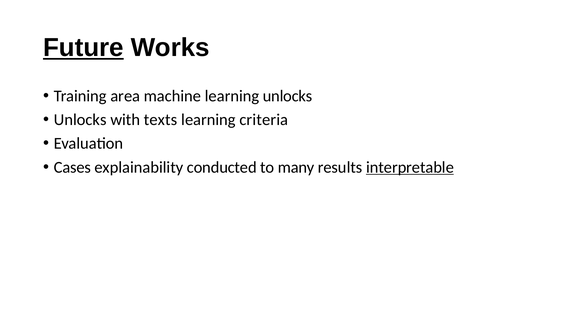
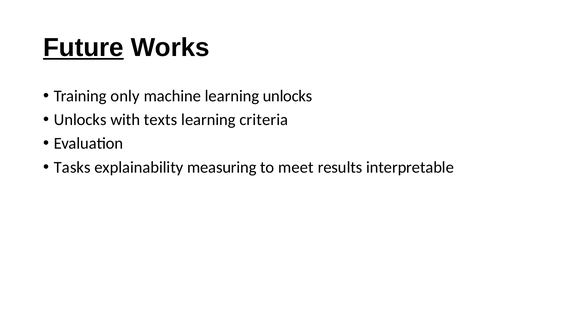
area: area -> only (125, 96)
Cases: Cases -> Tasks (72, 167)
conducted: conducted -> measuring (222, 167)
many: many -> meet (296, 167)
interpretable underline: present -> none (410, 167)
